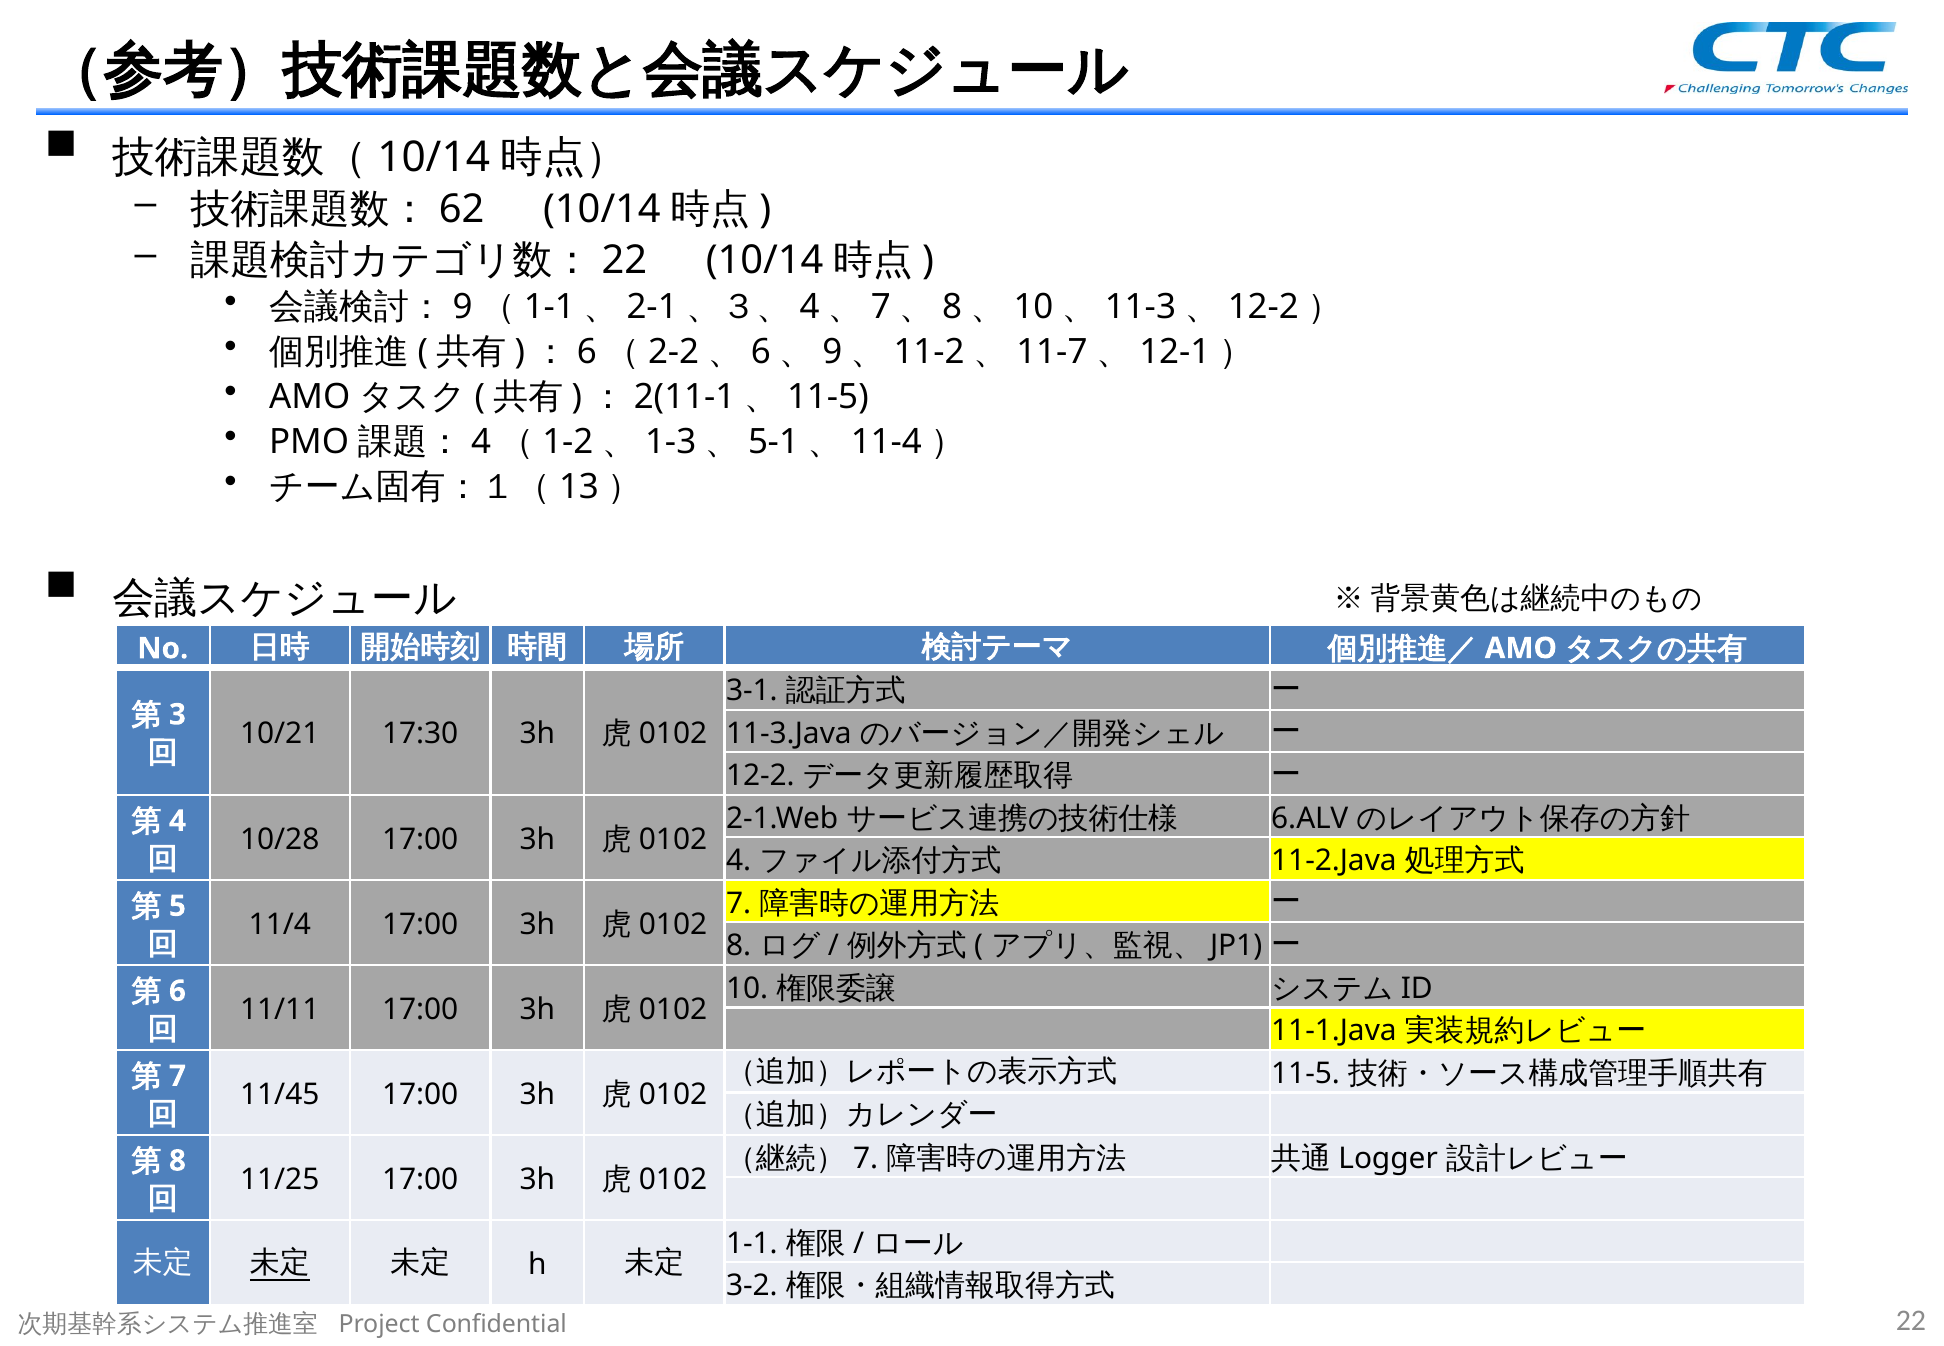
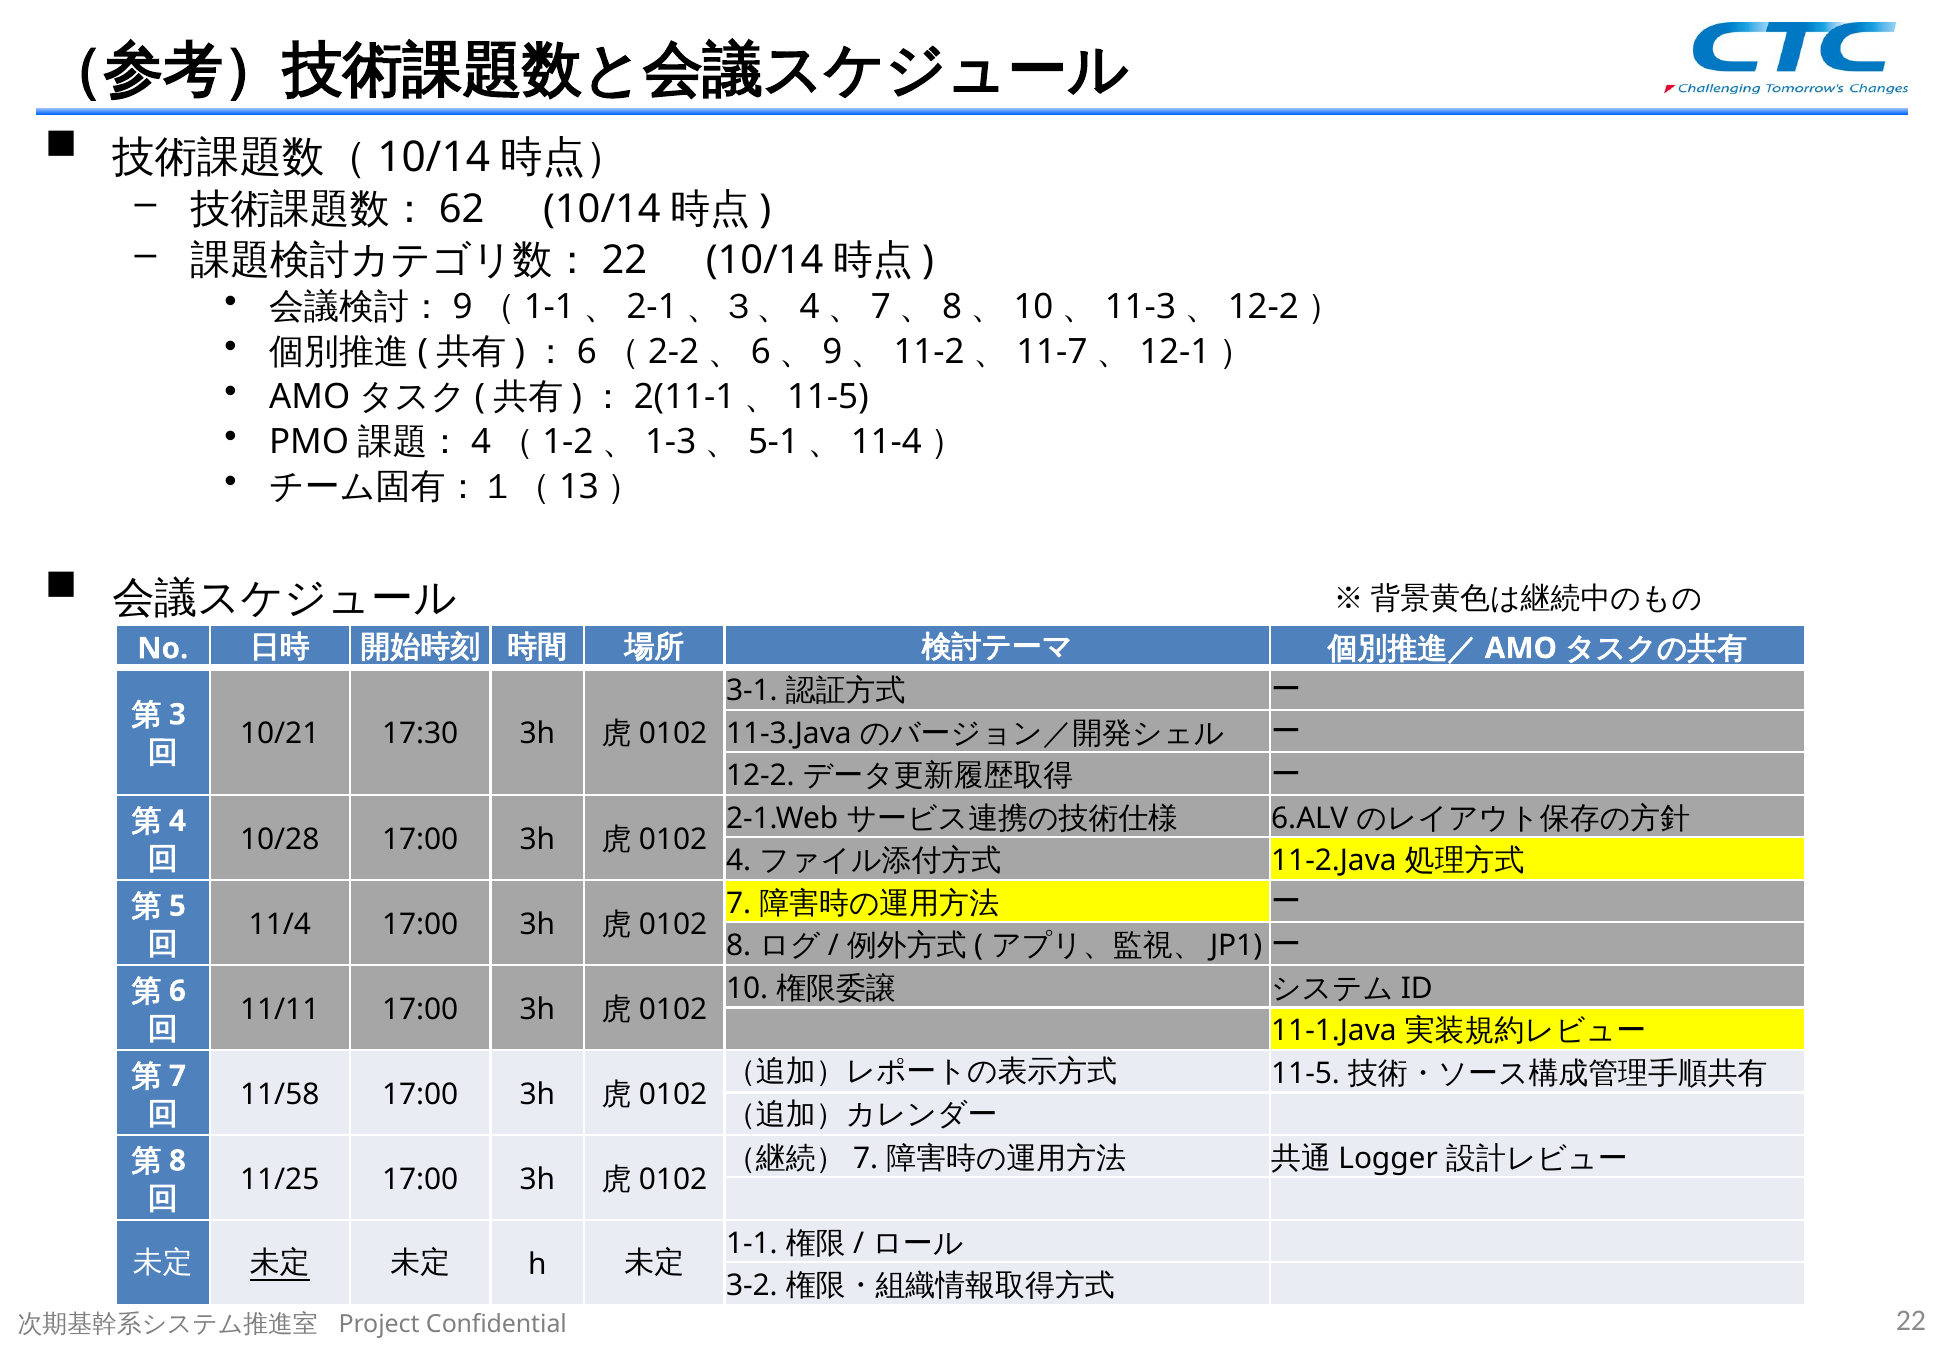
11/45: 11/45 -> 11/58 (280, 1095)
